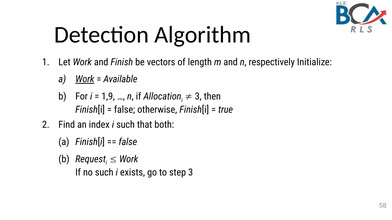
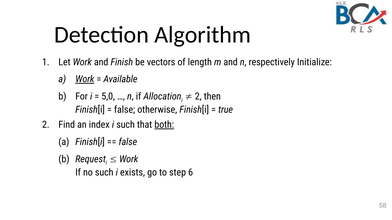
1,9: 1,9 -> 5,0 (108, 97)
3: 3 -> 2 (198, 97)
both underline: none -> present (164, 125)
step 3: 3 -> 6 (191, 173)
